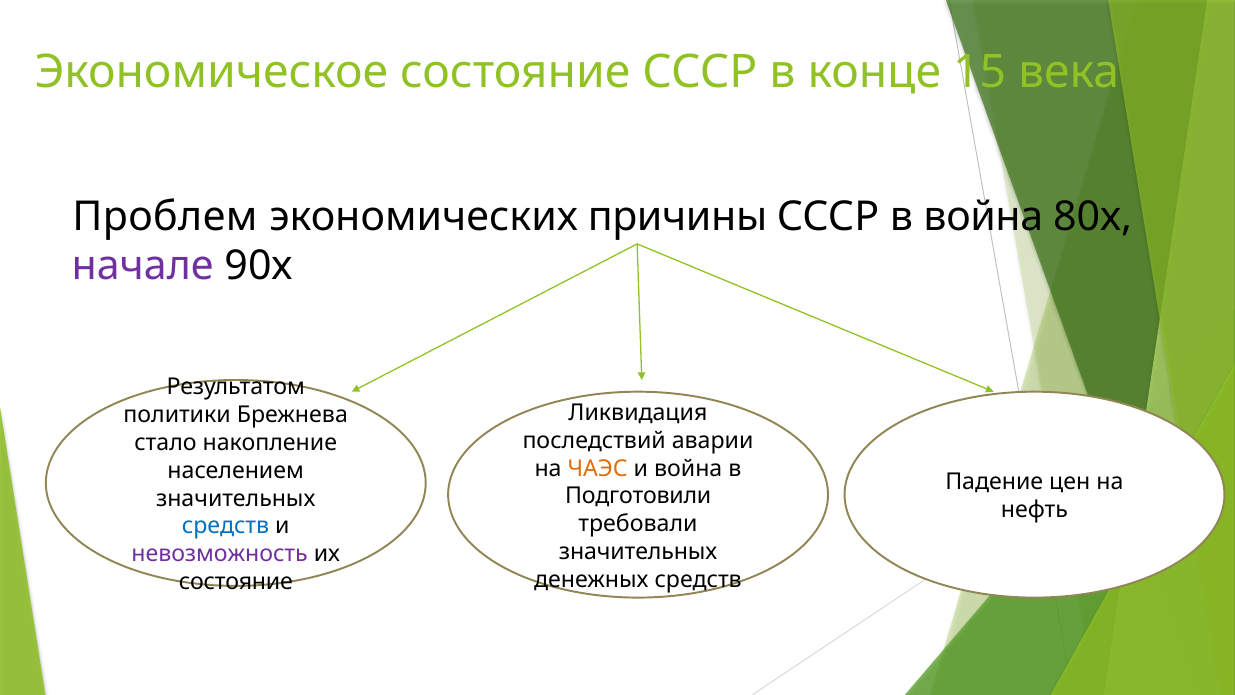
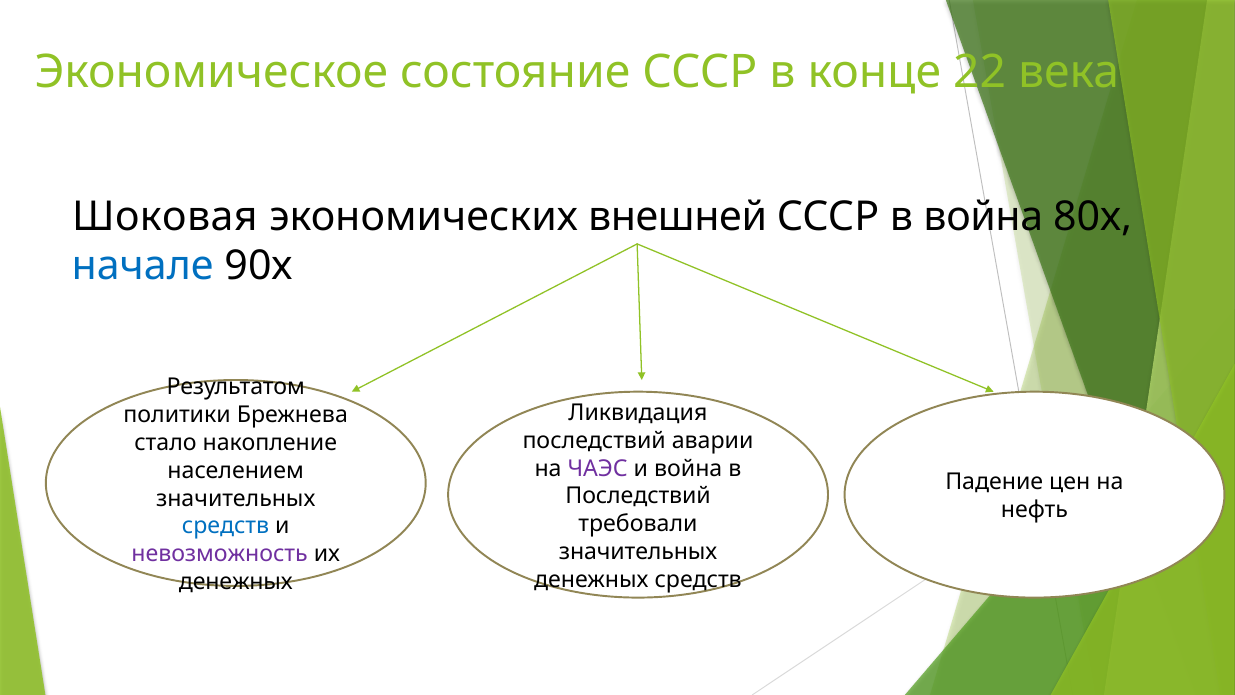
15: 15 -> 22 (980, 73)
Проблем: Проблем -> Шоковая (165, 217)
причины: причины -> внешней (678, 217)
начале colour: purple -> blue (143, 266)
ЧАЭС colour: orange -> purple (598, 468)
Подготовили: Подготовили -> Последствий (638, 496)
состояние: состояние -> денежных (236, 582)
